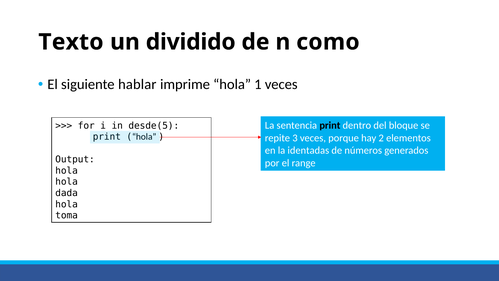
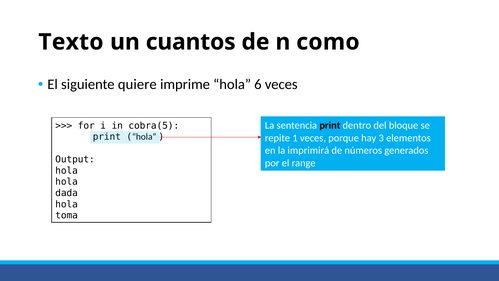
dividido: dividido -> cuantos (191, 42)
hablar: hablar -> quiere (137, 84)
1: 1 -> 6 (258, 84)
desde(5: desde(5 -> cobra(5 (154, 125)
3: 3 -> 1 (295, 138)
2: 2 -> 3 (381, 138)
identadas: identadas -> imprimirá (308, 150)
